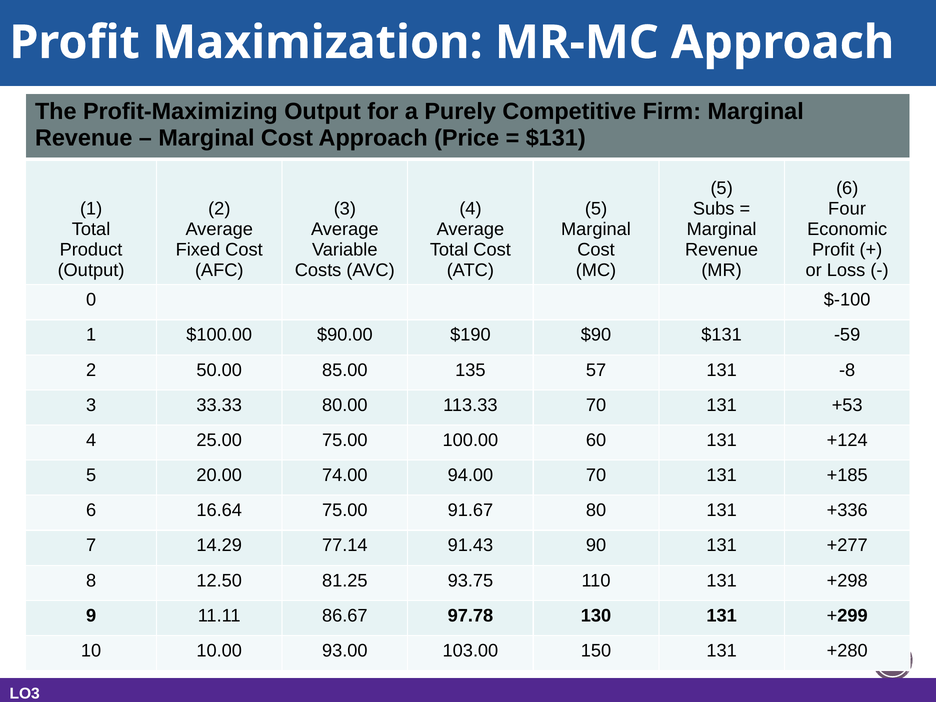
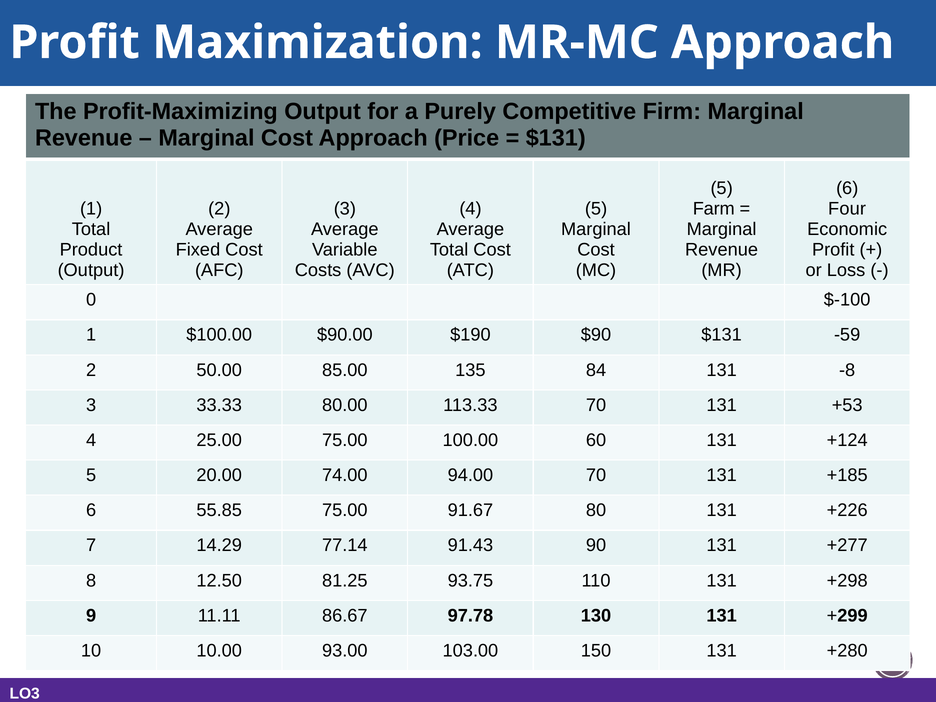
Subs: Subs -> Farm (714, 209)
57: 57 -> 84 (596, 370)
16.64: 16.64 -> 55.85 (219, 510)
+336: +336 -> +226 (847, 510)
